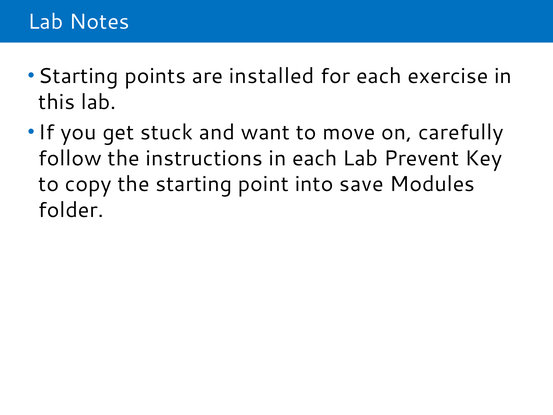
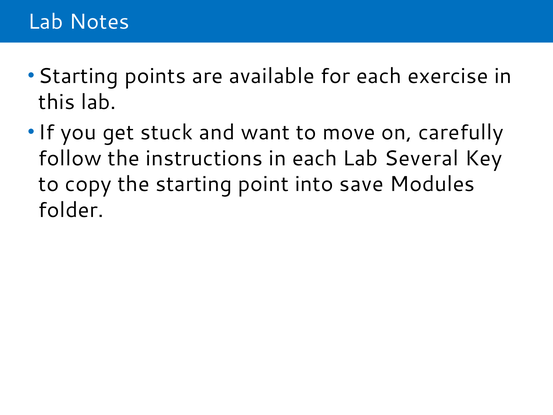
installed: installed -> available (272, 76)
Prevent: Prevent -> Several (421, 158)
